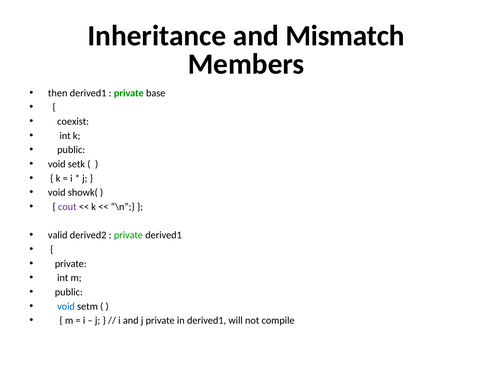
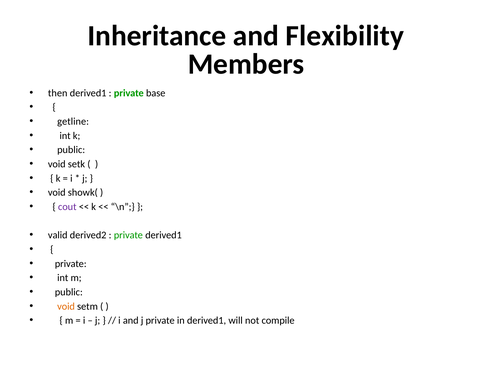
Mismatch: Mismatch -> Flexibility (345, 36)
coexist: coexist -> getline (73, 121)
void colour: blue -> orange (66, 306)
